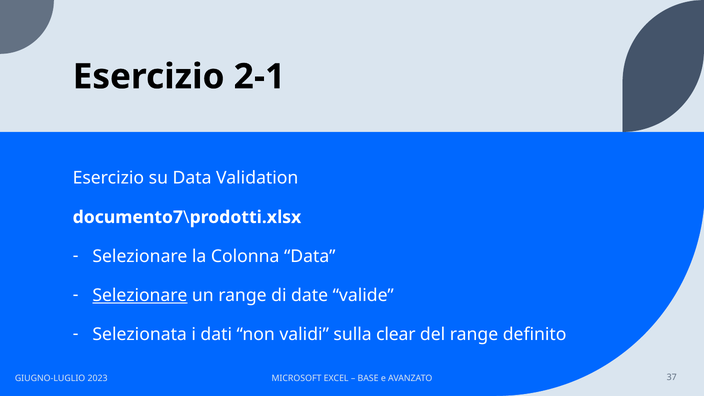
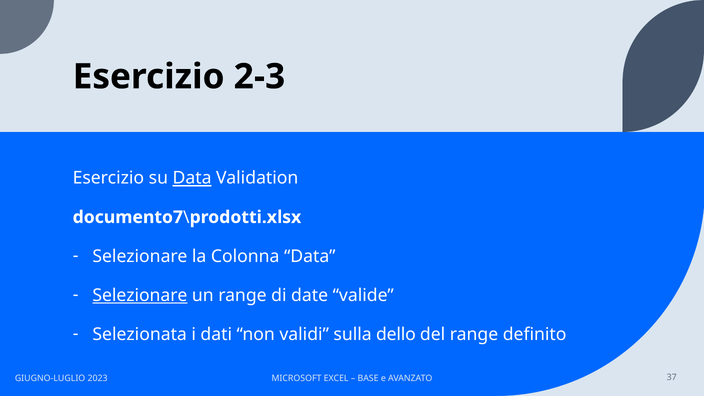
2-1: 2-1 -> 2-3 (259, 77)
Data underline: none -> present (192, 178)
clear: clear -> dello (396, 334)
